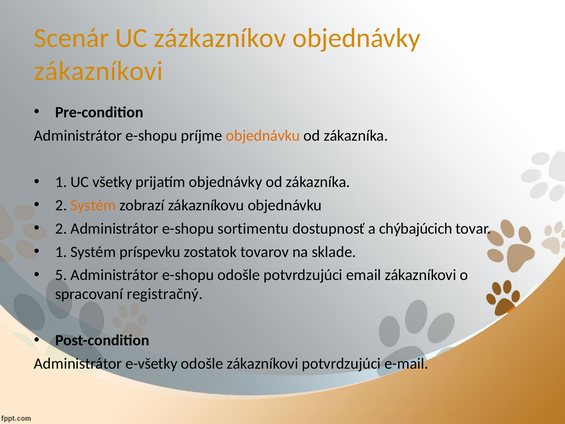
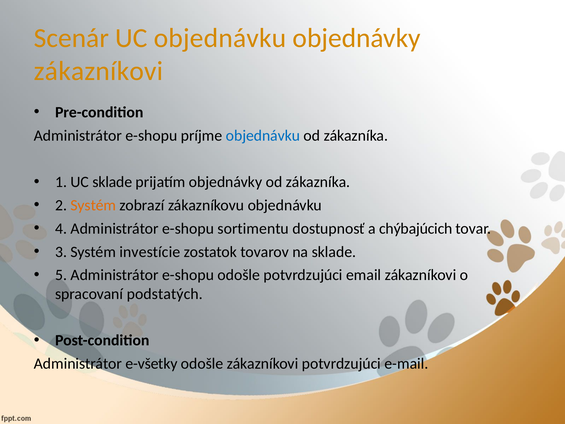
UC zázkazníkov: zázkazníkov -> objednávku (220, 38)
objednávku colour: orange -> blue (263, 135)
UC všetky: všetky -> sklade (112, 182)
2: 2 -> 4 (61, 228)
1: 1 -> 3 (61, 252)
príspevku: príspevku -> investície (150, 252)
registračný: registračný -> podstatých (165, 294)
